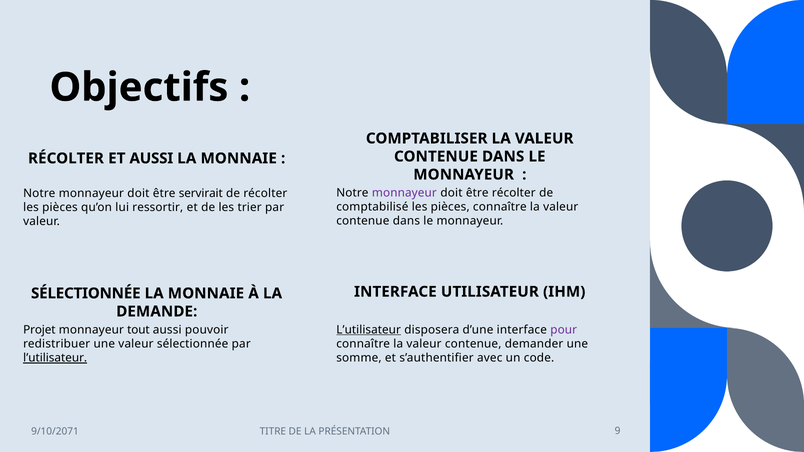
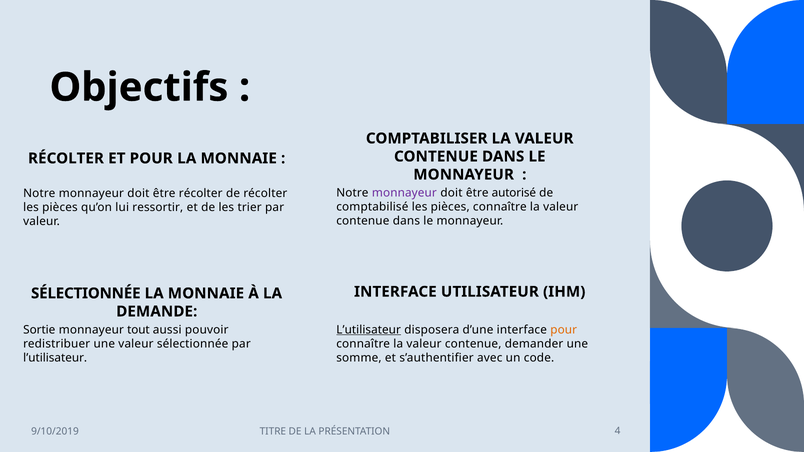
ET AUSSI: AUSSI -> POUR (151, 158)
être récolter: récolter -> autorisé (514, 193)
être servirait: servirait -> récolter (201, 193)
Projet: Projet -> Sortie (39, 330)
pour colour: purple -> orange (564, 330)
l’utilisateur underline: present -> none (55, 358)
9/10/2071: 9/10/2071 -> 9/10/2019 (55, 432)
9: 9 -> 4 (618, 431)
